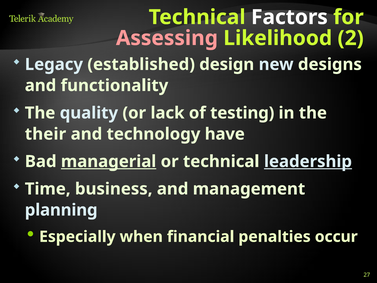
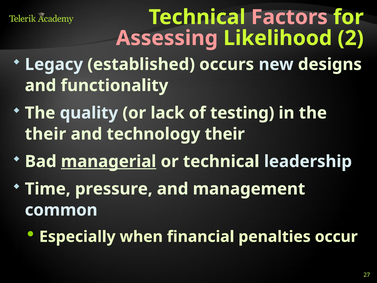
Factors colour: white -> pink (289, 17)
design: design -> occurs (227, 64)
technology have: have -> their (225, 134)
leadership underline: present -> none (308, 161)
business: business -> pressure (114, 189)
planning: planning -> common (61, 210)
